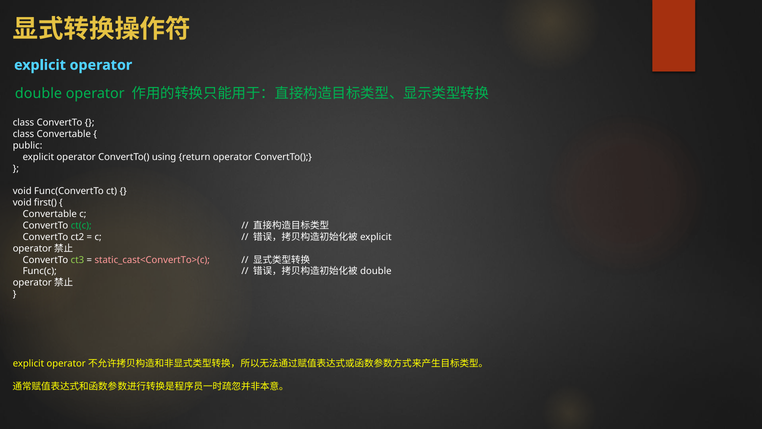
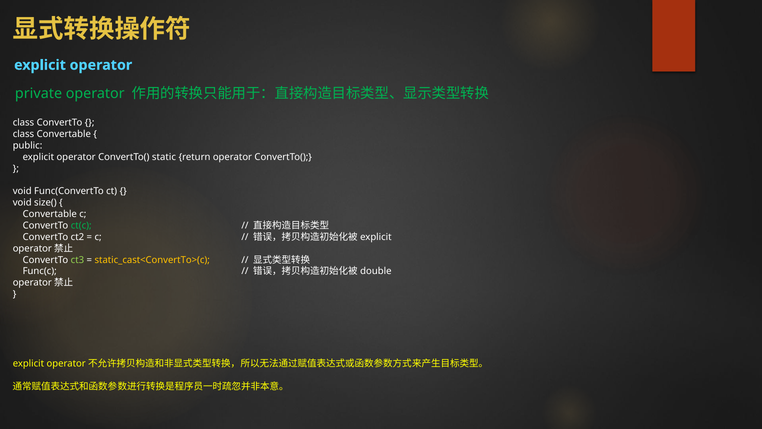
double: double -> private (39, 94)
using: using -> static (164, 157)
first(: first( -> size( (45, 203)
static_cast<ConvertTo>(c colour: pink -> yellow (152, 260)
